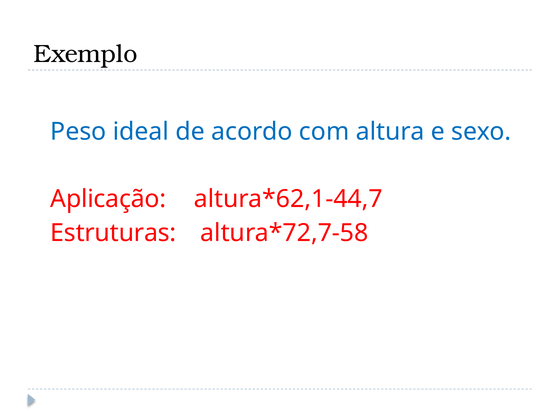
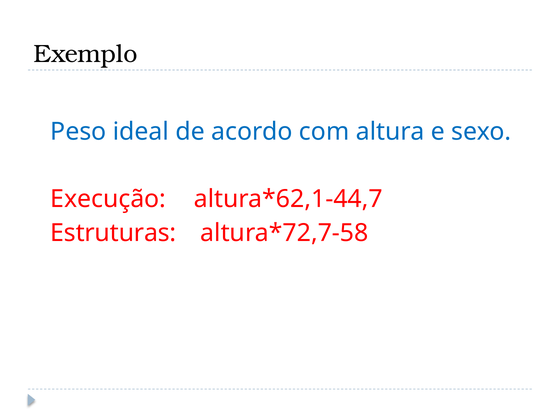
Aplicação: Aplicação -> Execução (108, 199)
